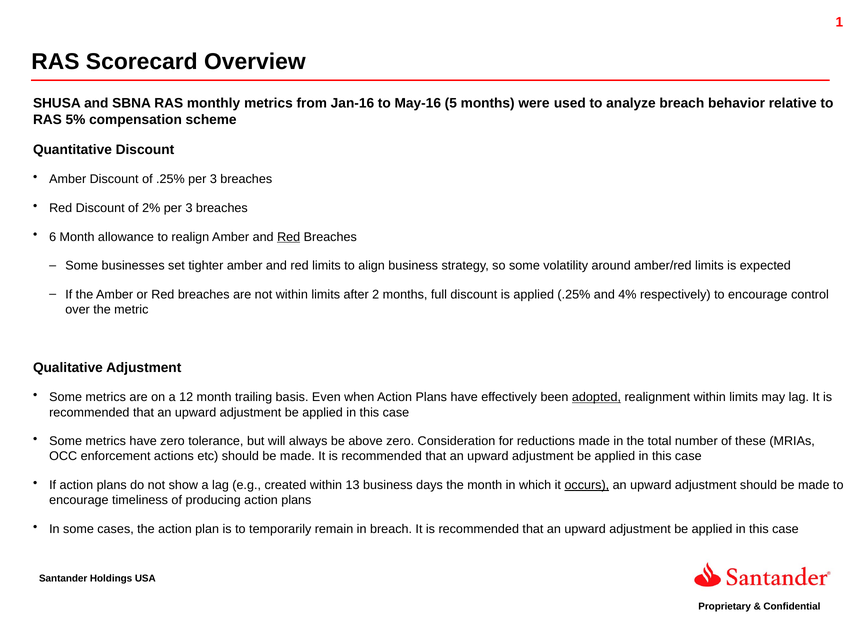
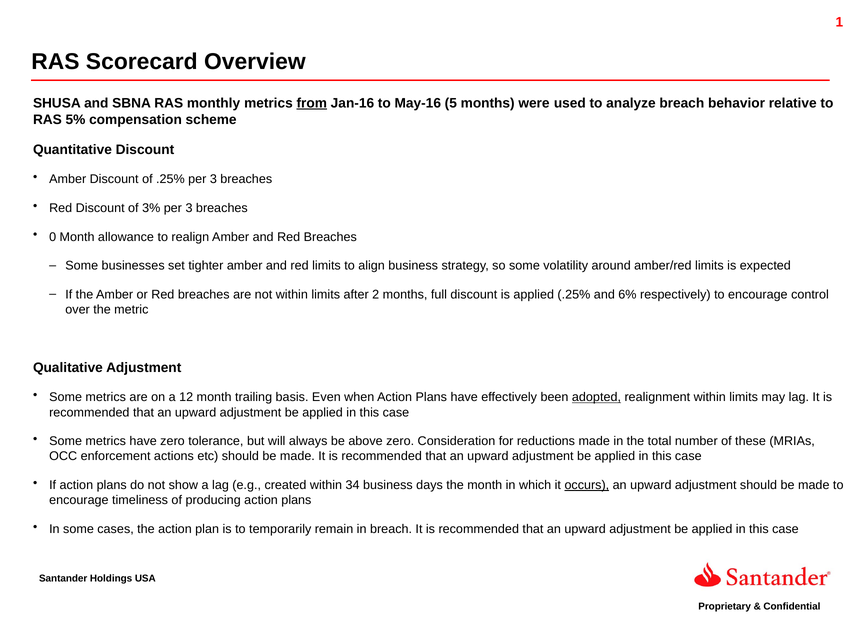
from underline: none -> present (312, 103)
2%: 2% -> 3% (151, 208)
6: 6 -> 0 (53, 237)
Red underline: present -> none (289, 237)
4%: 4% -> 6% (627, 294)
13: 13 -> 34 (353, 485)
